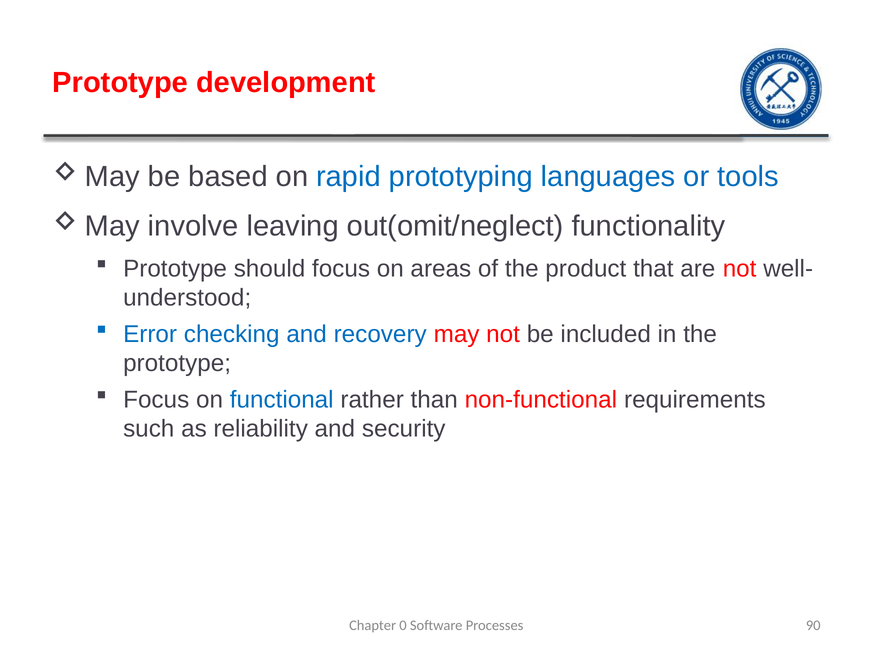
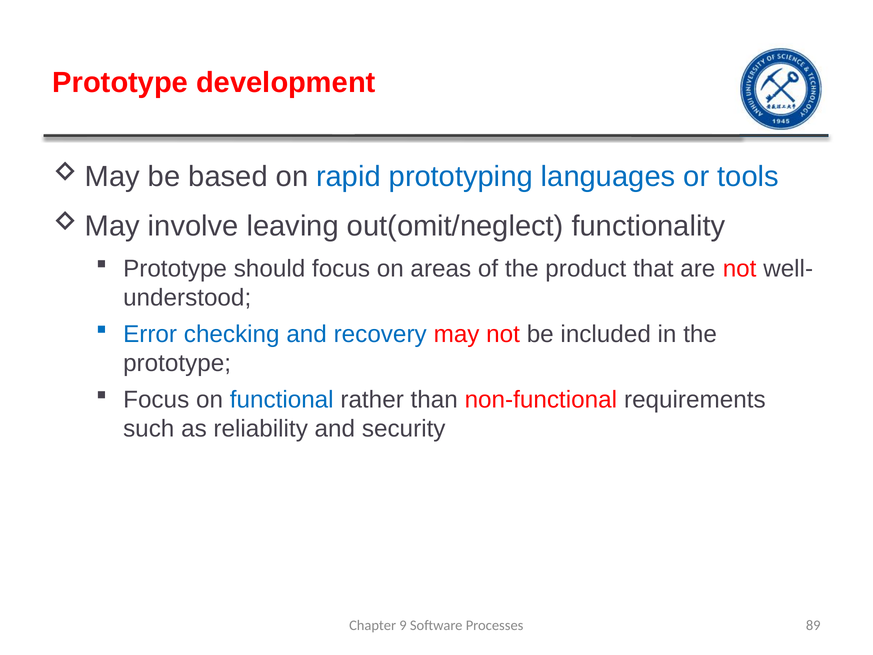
0: 0 -> 9 (403, 625)
90: 90 -> 89 (813, 625)
